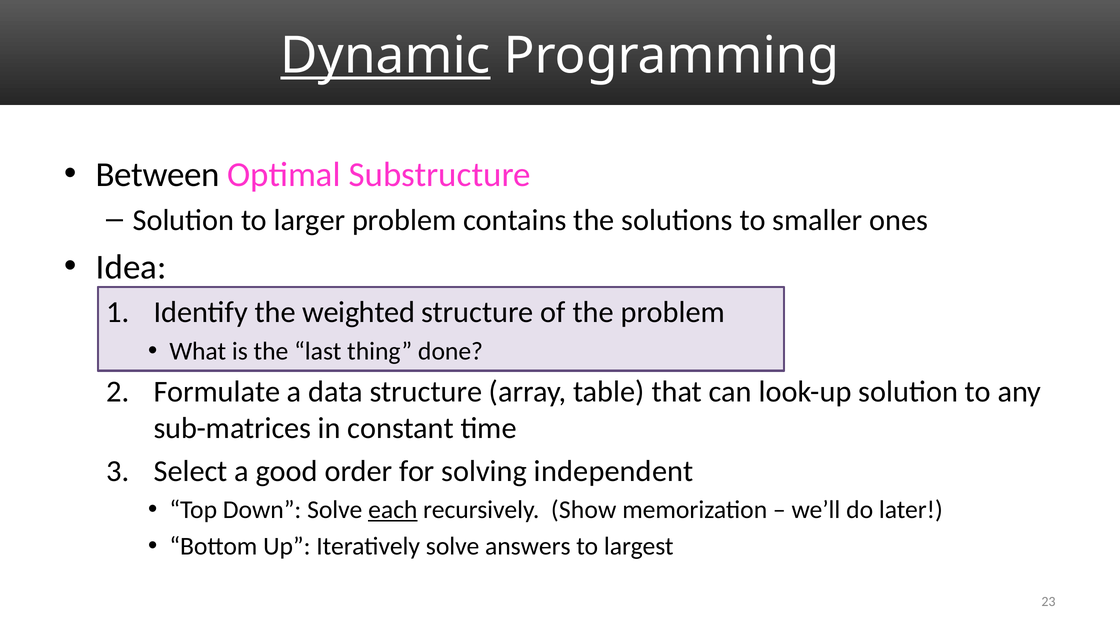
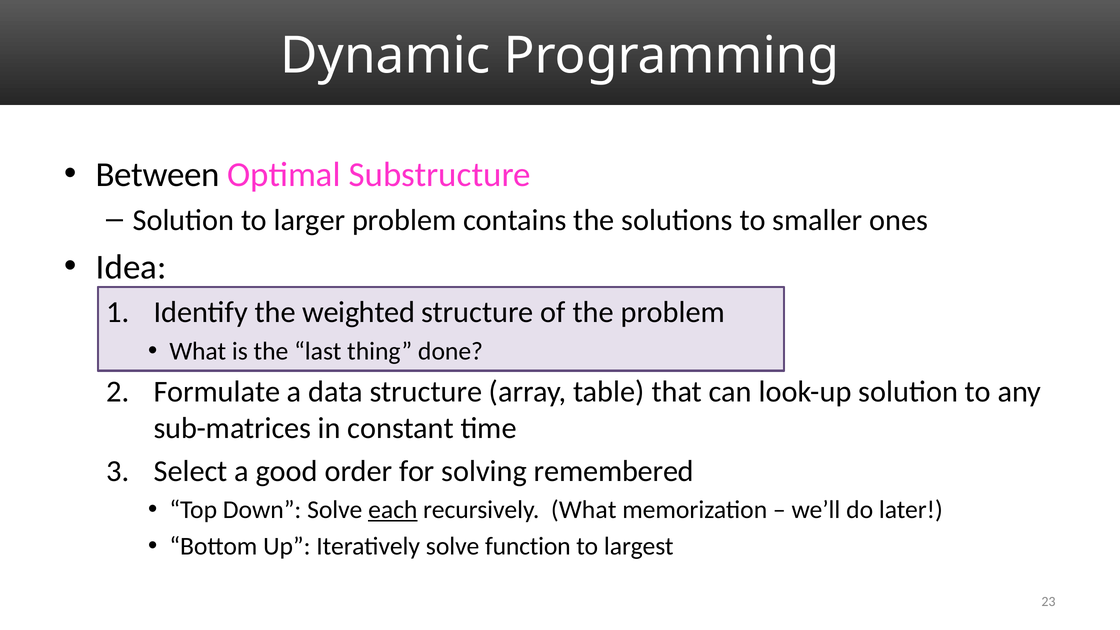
Dynamic underline: present -> none (385, 56)
independent: independent -> remembered (614, 471)
recursively Show: Show -> What (584, 510)
answers: answers -> function (528, 546)
